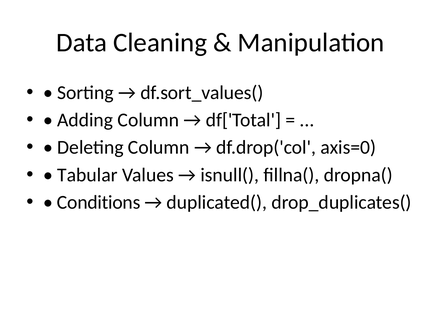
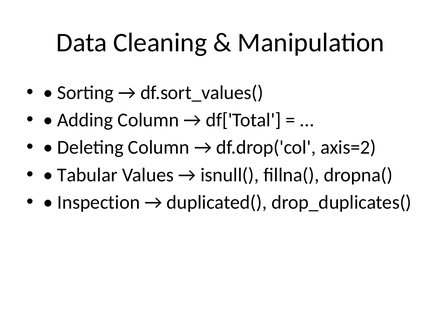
axis=0: axis=0 -> axis=2 (348, 147)
Conditions: Conditions -> Inspection (99, 202)
